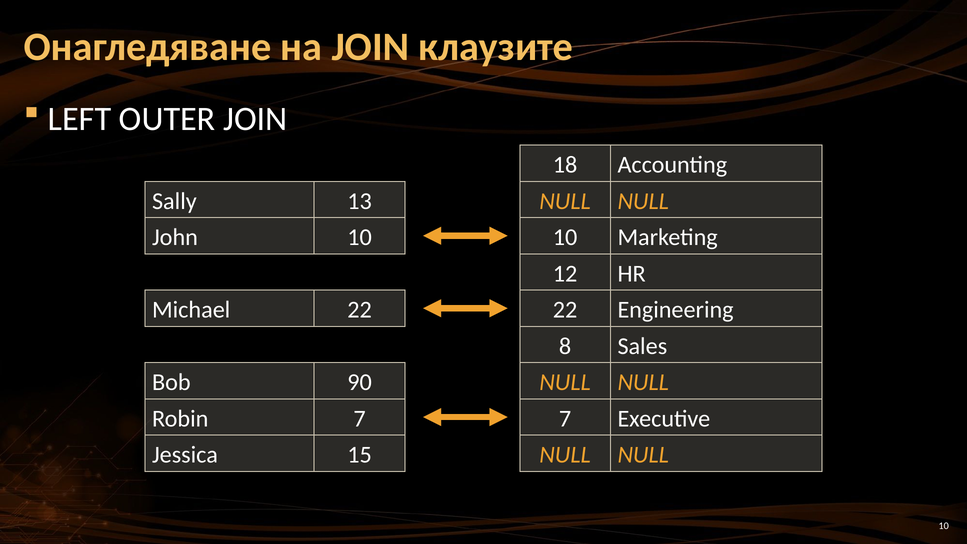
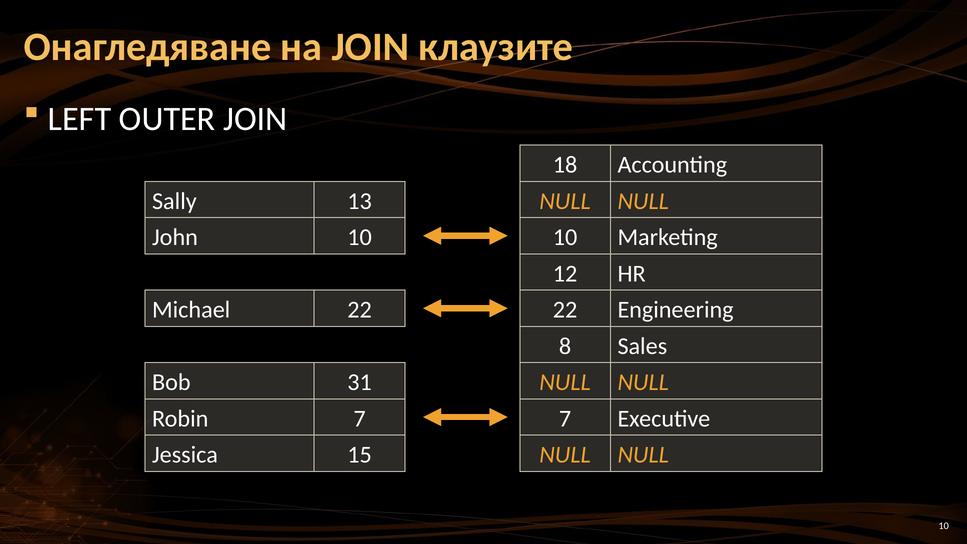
90: 90 -> 31 (360, 383)
